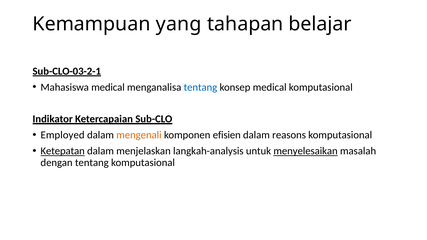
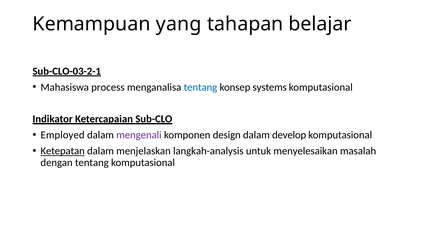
Mahasiswa medical: medical -> process (108, 87)
konsep medical: medical -> systems (270, 87)
mengenali colour: orange -> purple (139, 135)
efisien: efisien -> design (227, 135)
reasons: reasons -> develop (289, 135)
menyelesaikan underline: present -> none (306, 151)
